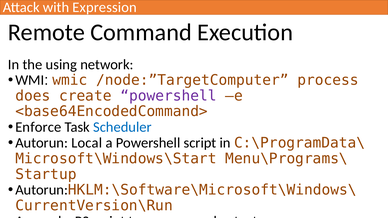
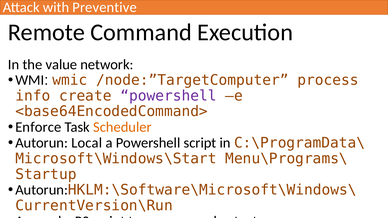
Expression: Expression -> Preventive (105, 7)
using: using -> value (61, 65)
does: does -> info (33, 96)
Scheduler colour: blue -> orange (122, 127)
